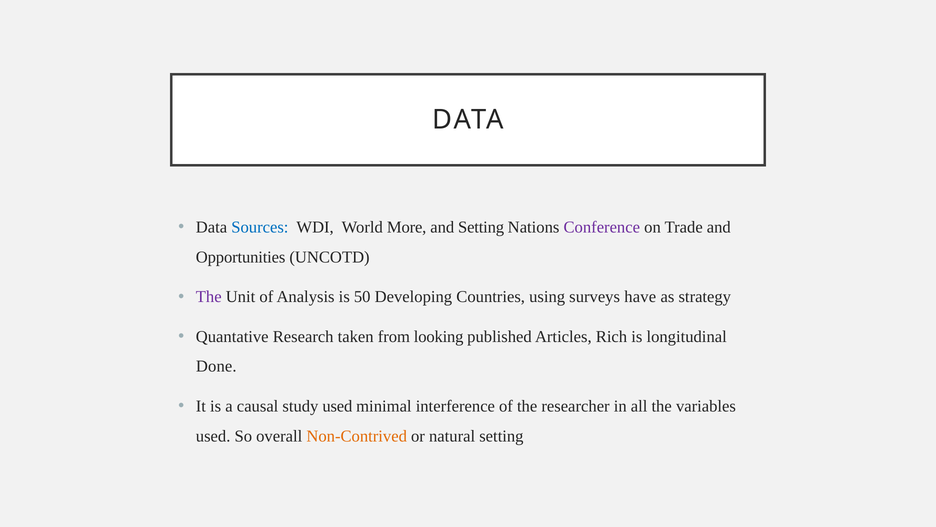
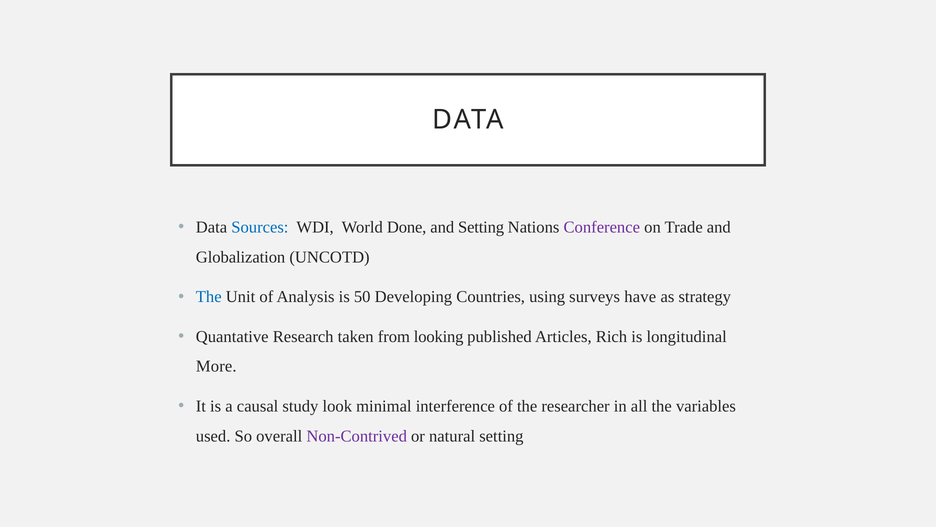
More: More -> Done (407, 227)
Opportunities: Opportunities -> Globalization (241, 257)
The colour: purple -> blue (209, 297)
Done: Done -> More (216, 366)
study used: used -> look (337, 406)
Non-Contrived colour: orange -> purple (357, 436)
